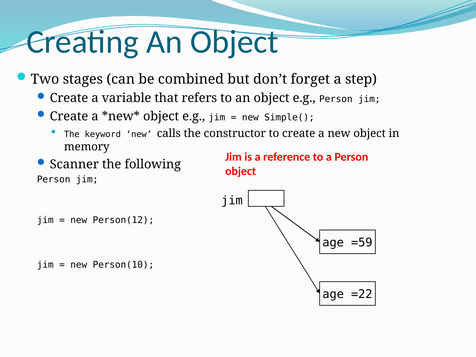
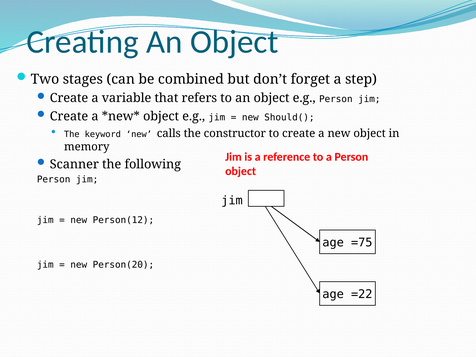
Simple(: Simple( -> Should( (289, 117)
=59: =59 -> =75 (362, 243)
Person(10: Person(10 -> Person(20 (123, 265)
